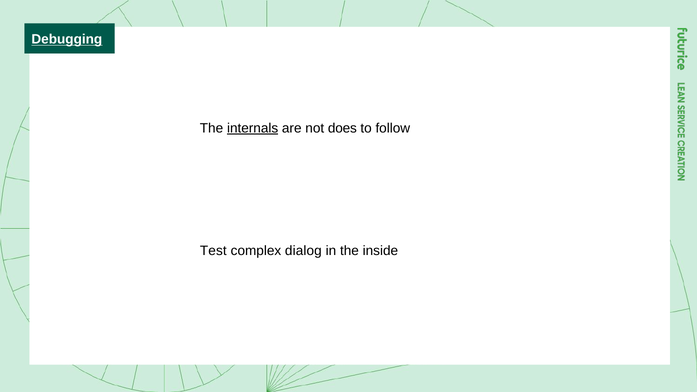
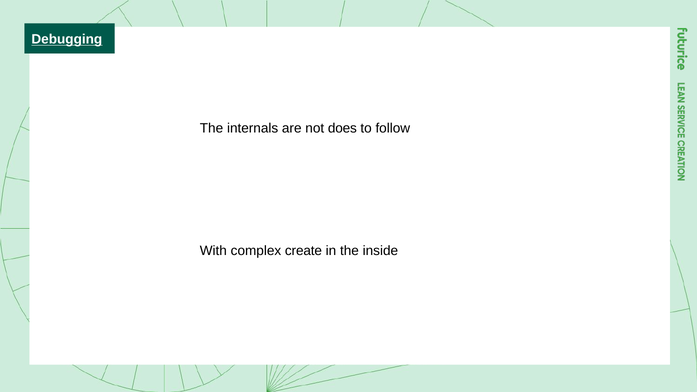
internals underline: present -> none (253, 128)
Test: Test -> With (213, 251)
dialog: dialog -> create (303, 251)
